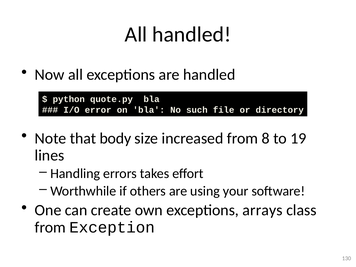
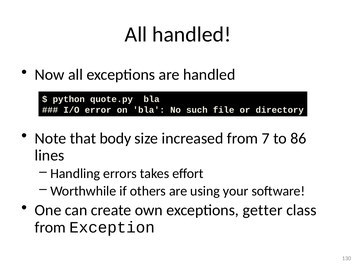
8: 8 -> 7 (266, 138)
19: 19 -> 86 (298, 138)
arrays: arrays -> getter (263, 210)
